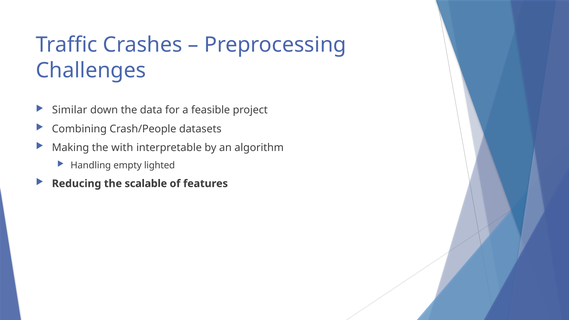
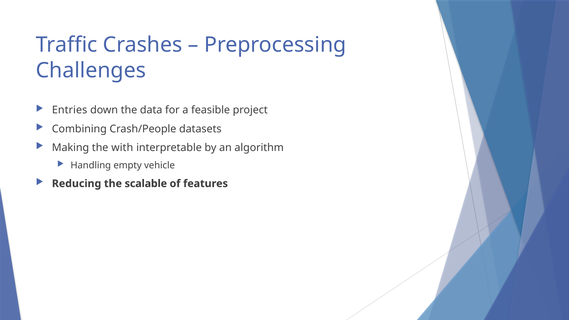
Similar: Similar -> Entries (70, 110)
lighted: lighted -> vehicle (160, 166)
